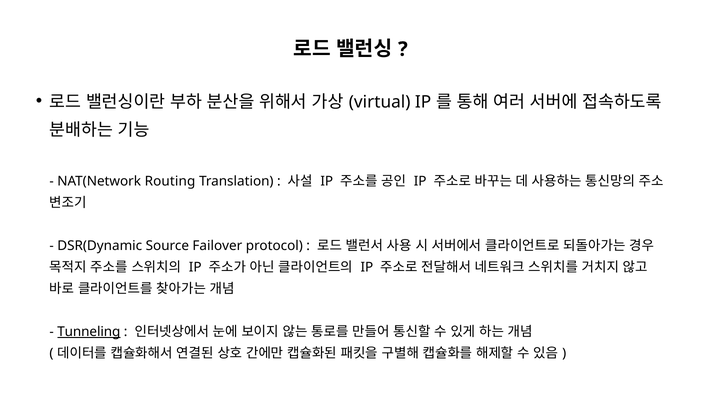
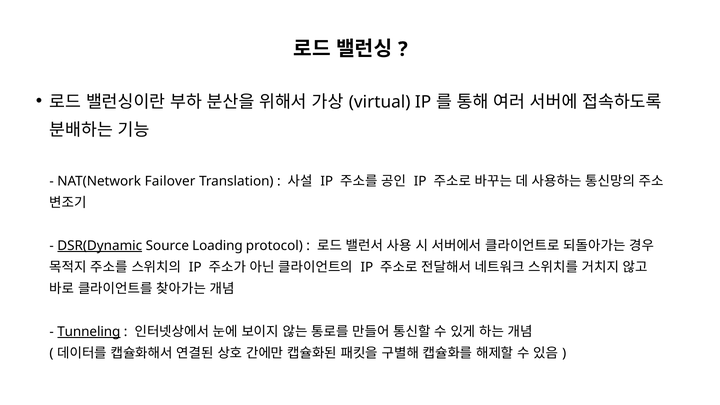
Routing: Routing -> Failover (170, 181)
DSR(Dynamic underline: none -> present (100, 246)
Failover: Failover -> Loading (217, 246)
